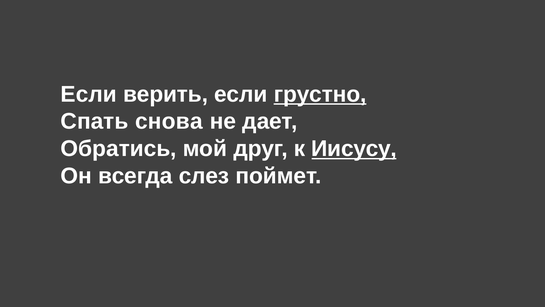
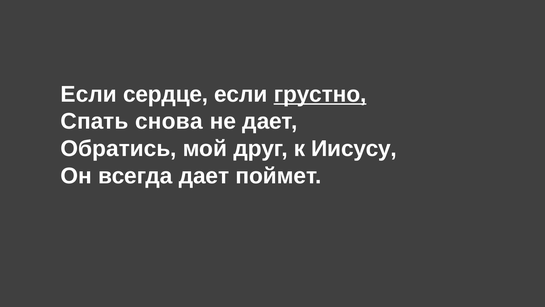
верить: верить -> сердце (166, 94)
Иисусу underline: present -> none (354, 149)
всегда слез: слез -> дает (204, 176)
